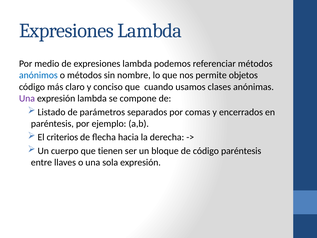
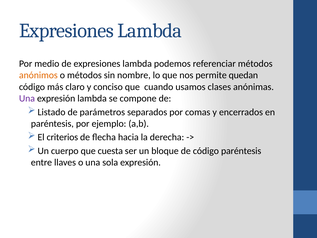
anónimos colour: blue -> orange (38, 75)
objetos: objetos -> quedan (243, 75)
tienen: tienen -> cuesta (110, 151)
